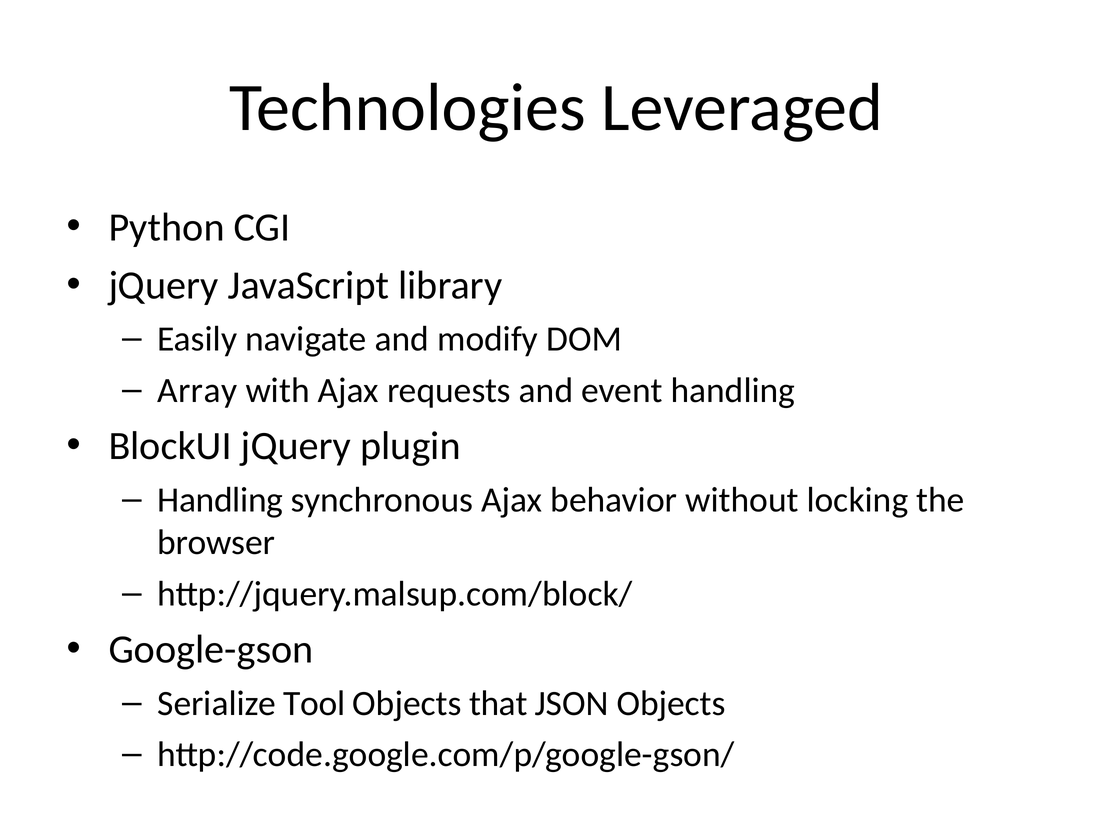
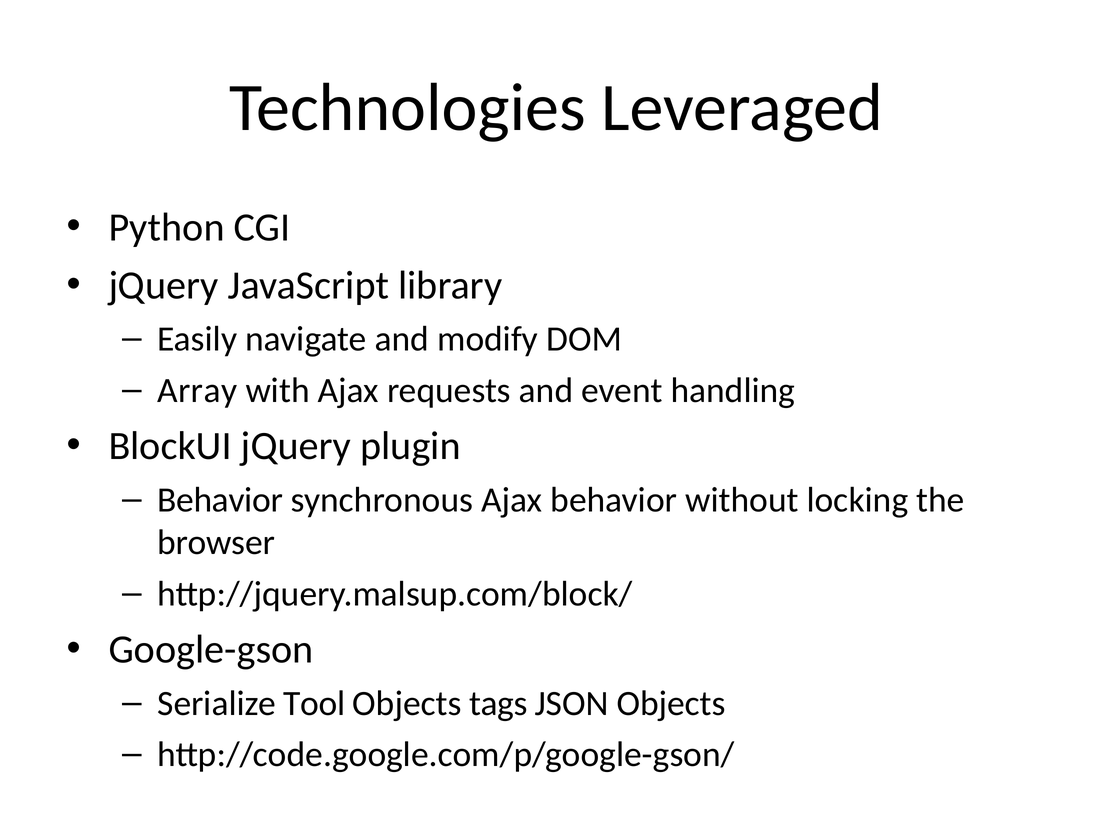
Handling: Handling -> Behavior (220, 500)
that: that -> tags (498, 703)
